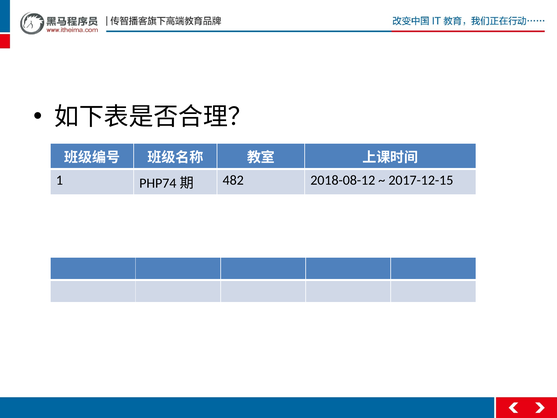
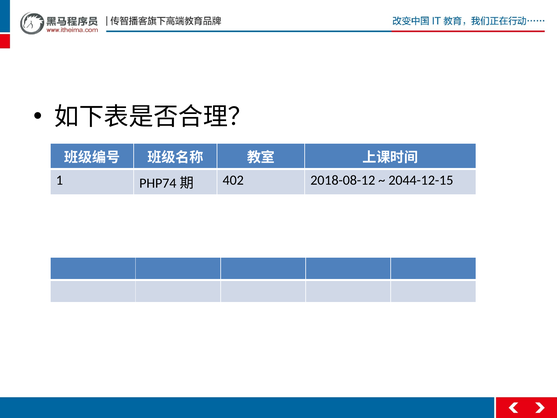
482: 482 -> 402 (233, 180)
2017-12-15: 2017-12-15 -> 2044-12-15 (421, 180)
